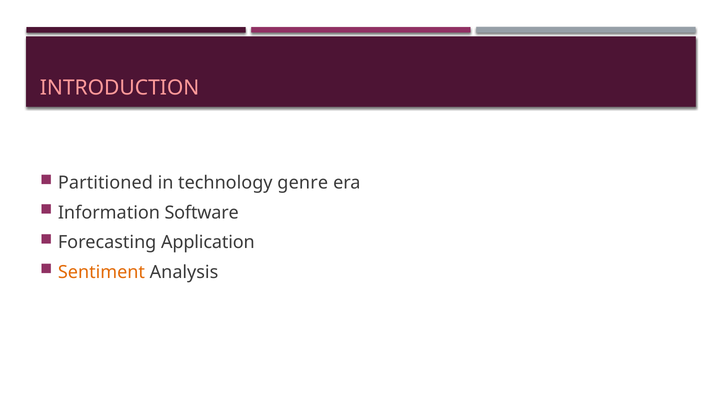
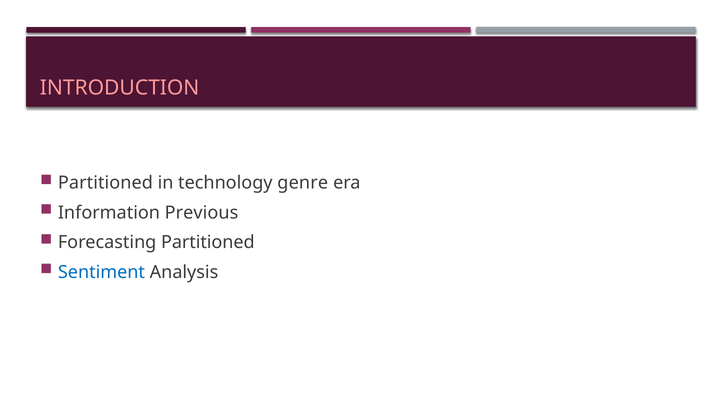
Software: Software -> Previous (202, 213)
Forecasting Application: Application -> Partitioned (208, 242)
Sentiment colour: orange -> blue (101, 272)
